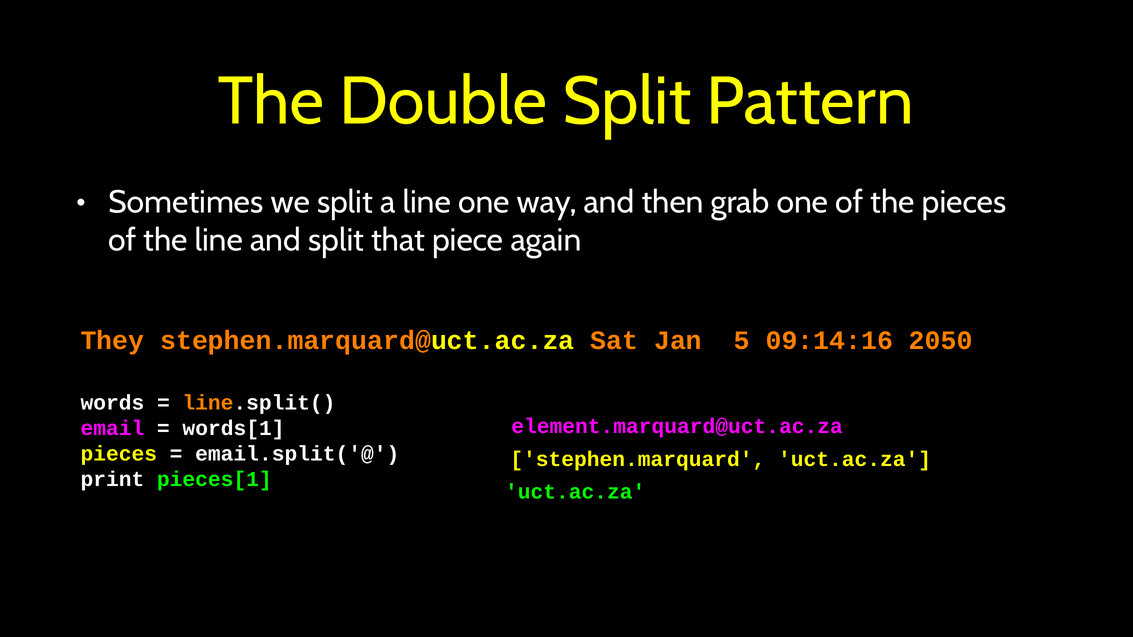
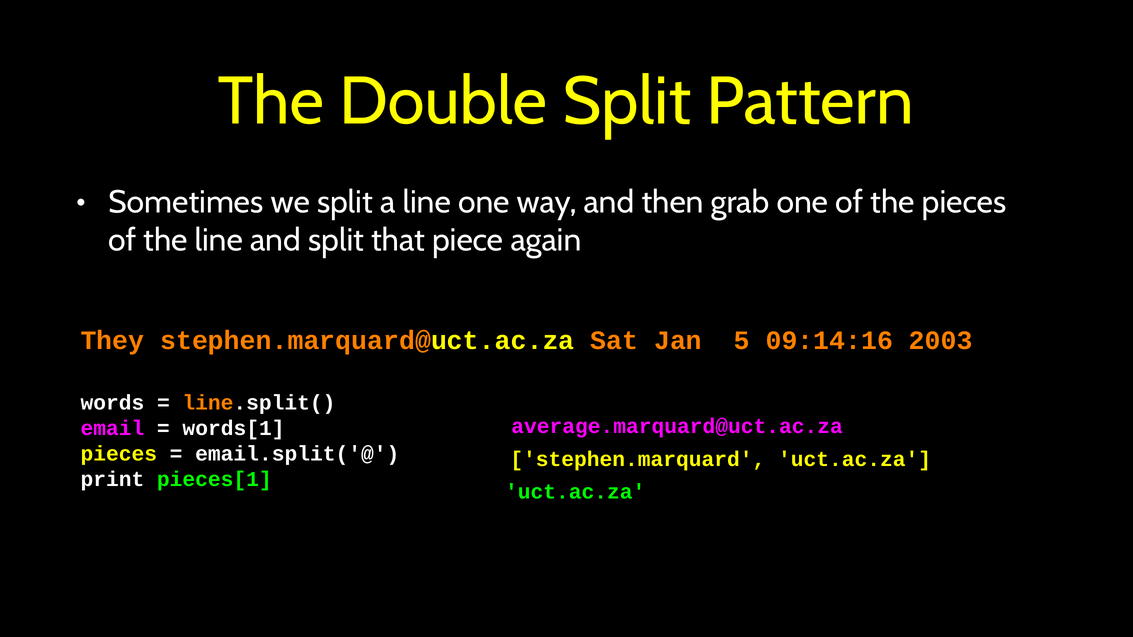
2050: 2050 -> 2003 (941, 341)
element.marquard@uct.ac.za: element.marquard@uct.ac.za -> average.marquard@uct.ac.za (677, 426)
